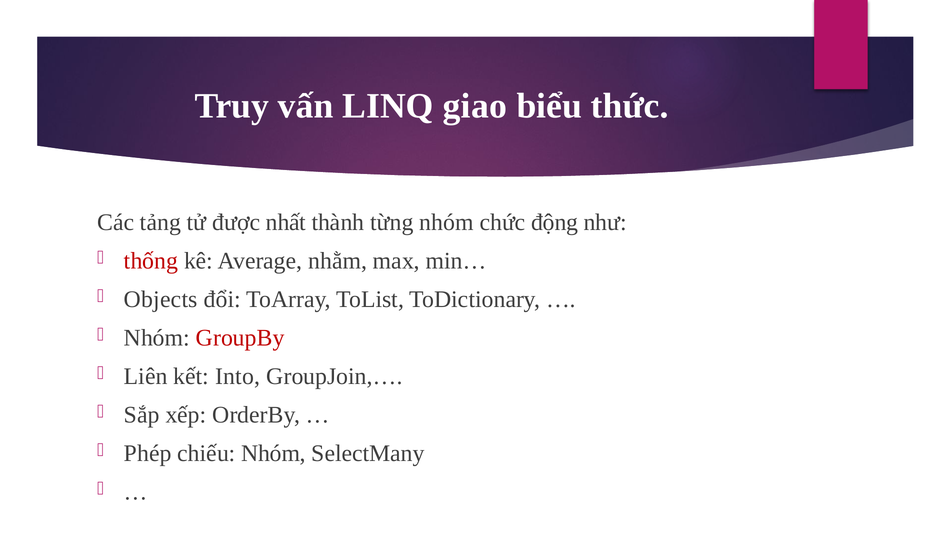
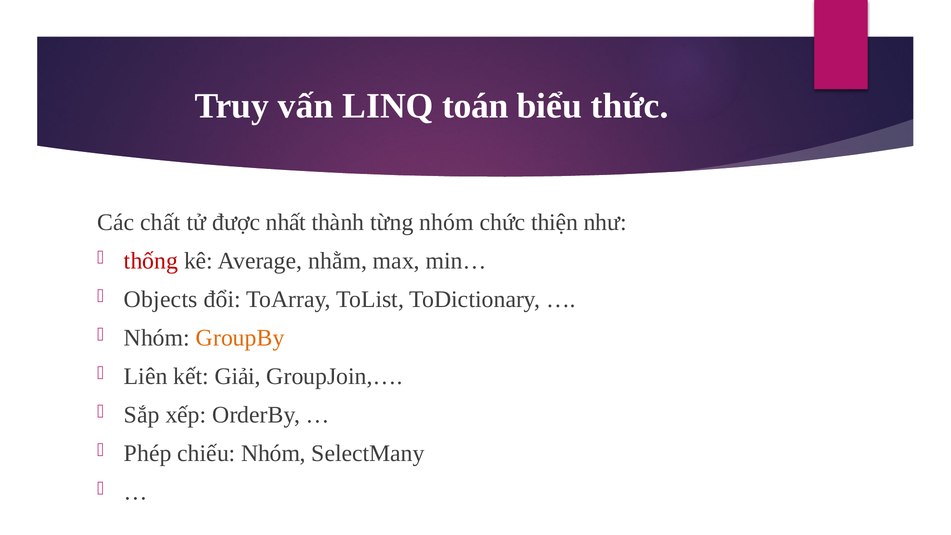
giao: giao -> toán (475, 106)
tảng: tảng -> chất (160, 223)
động: động -> thiện (555, 223)
GroupBy colour: red -> orange (240, 338)
Into: Into -> Giải (238, 376)
